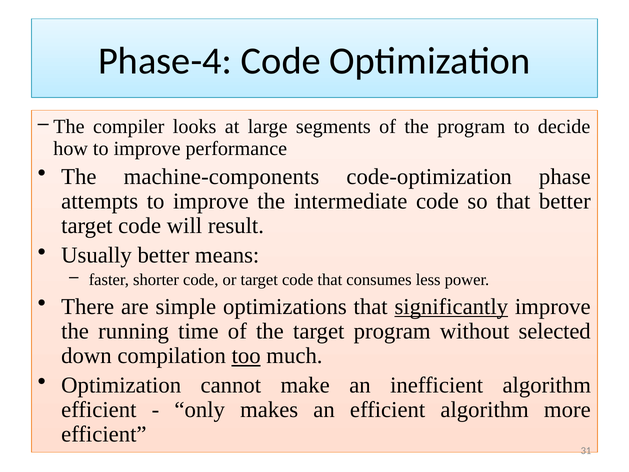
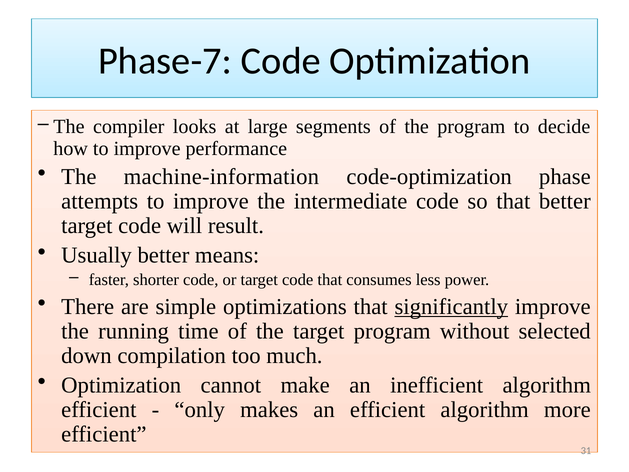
Phase-4: Phase-4 -> Phase-7 (165, 61)
machine-components: machine-components -> machine-information (221, 177)
too underline: present -> none (246, 356)
